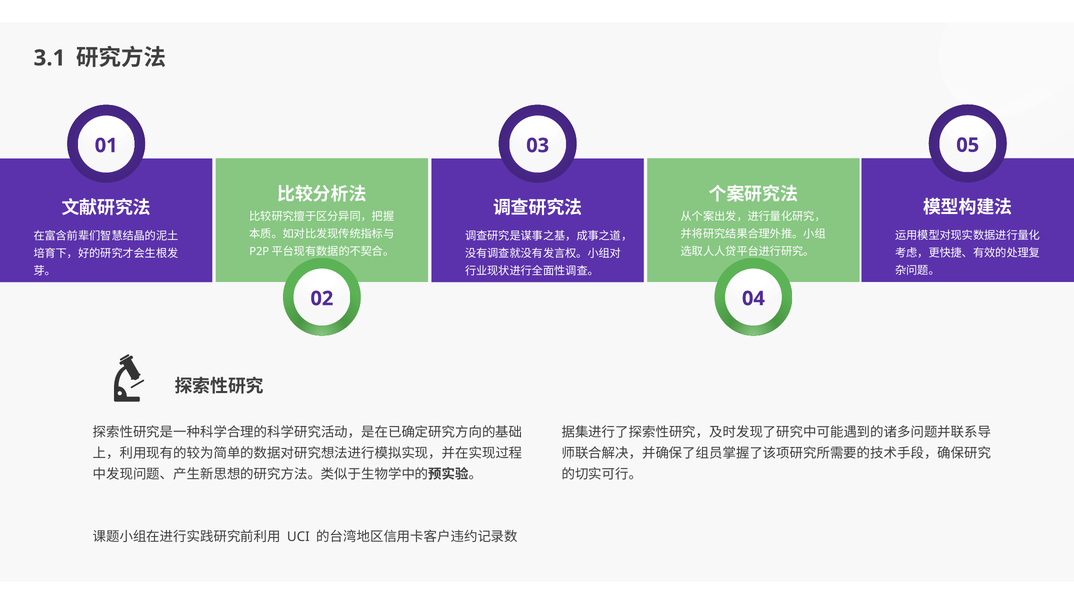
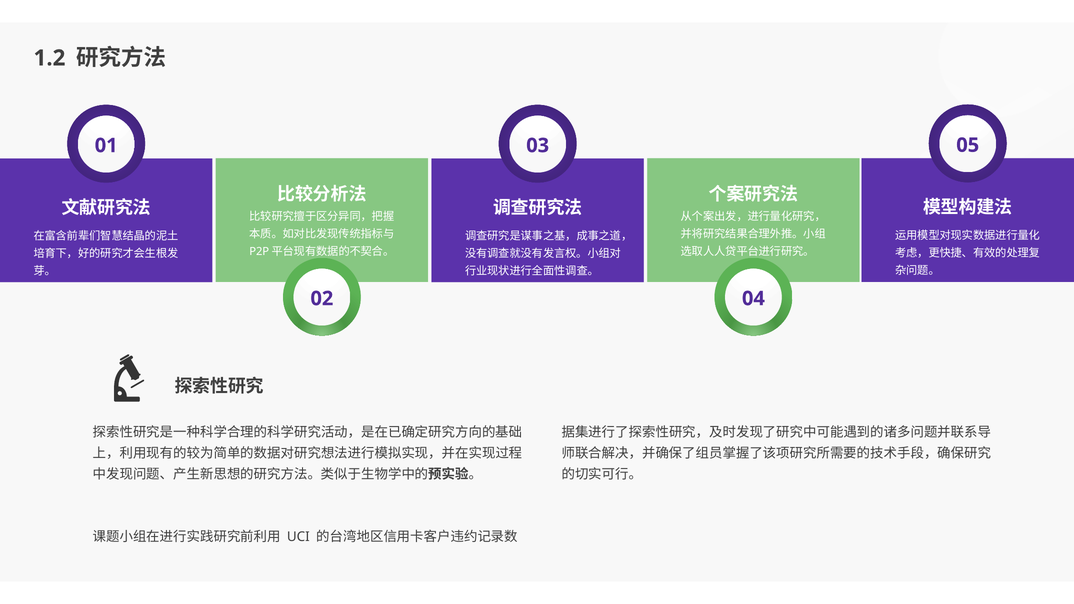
3.1: 3.1 -> 1.2 (49, 58)
